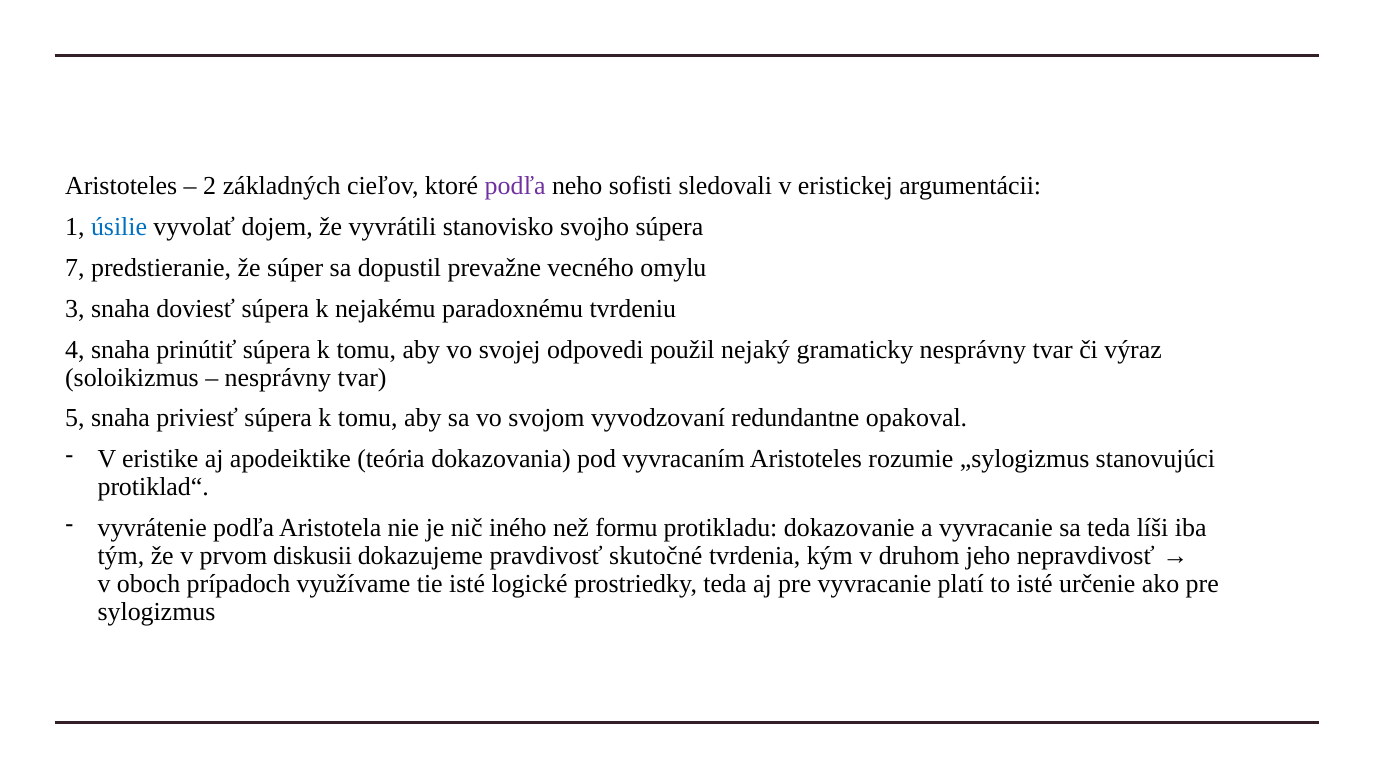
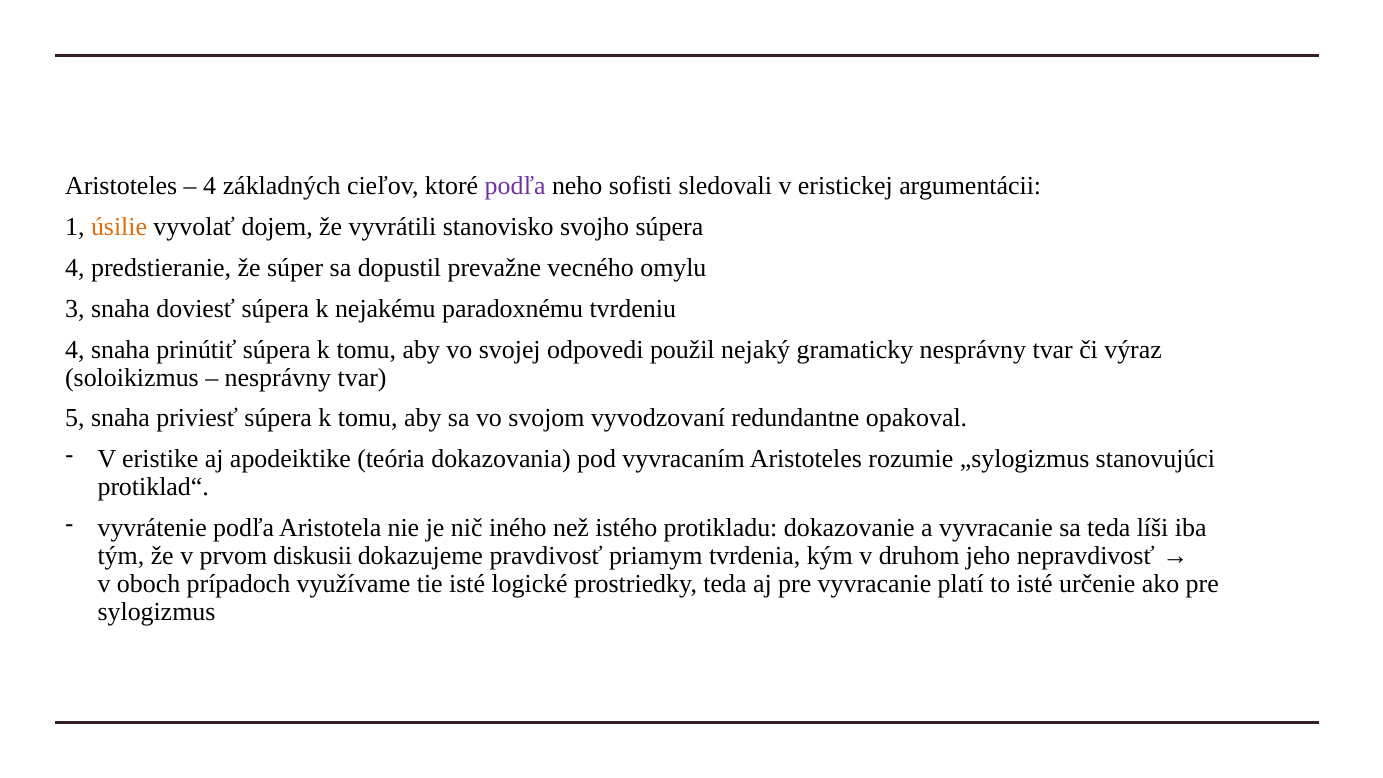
2: 2 -> 4 (210, 186)
úsilie colour: blue -> orange (119, 227)
7: 7 -> 4 (75, 267)
formu: formu -> istého (626, 528)
skutočné: skutočné -> priamym (656, 556)
